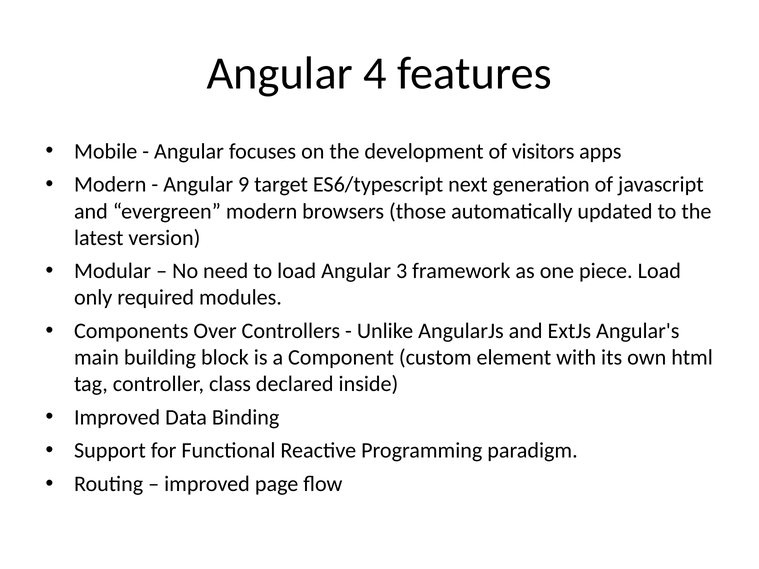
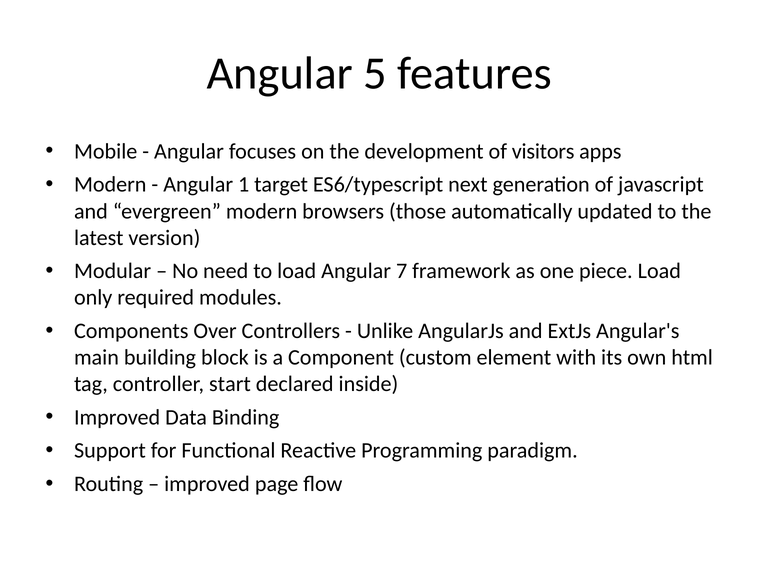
4: 4 -> 5 (375, 73)
9: 9 -> 1 (244, 185)
3: 3 -> 7 (402, 271)
class: class -> start (230, 384)
